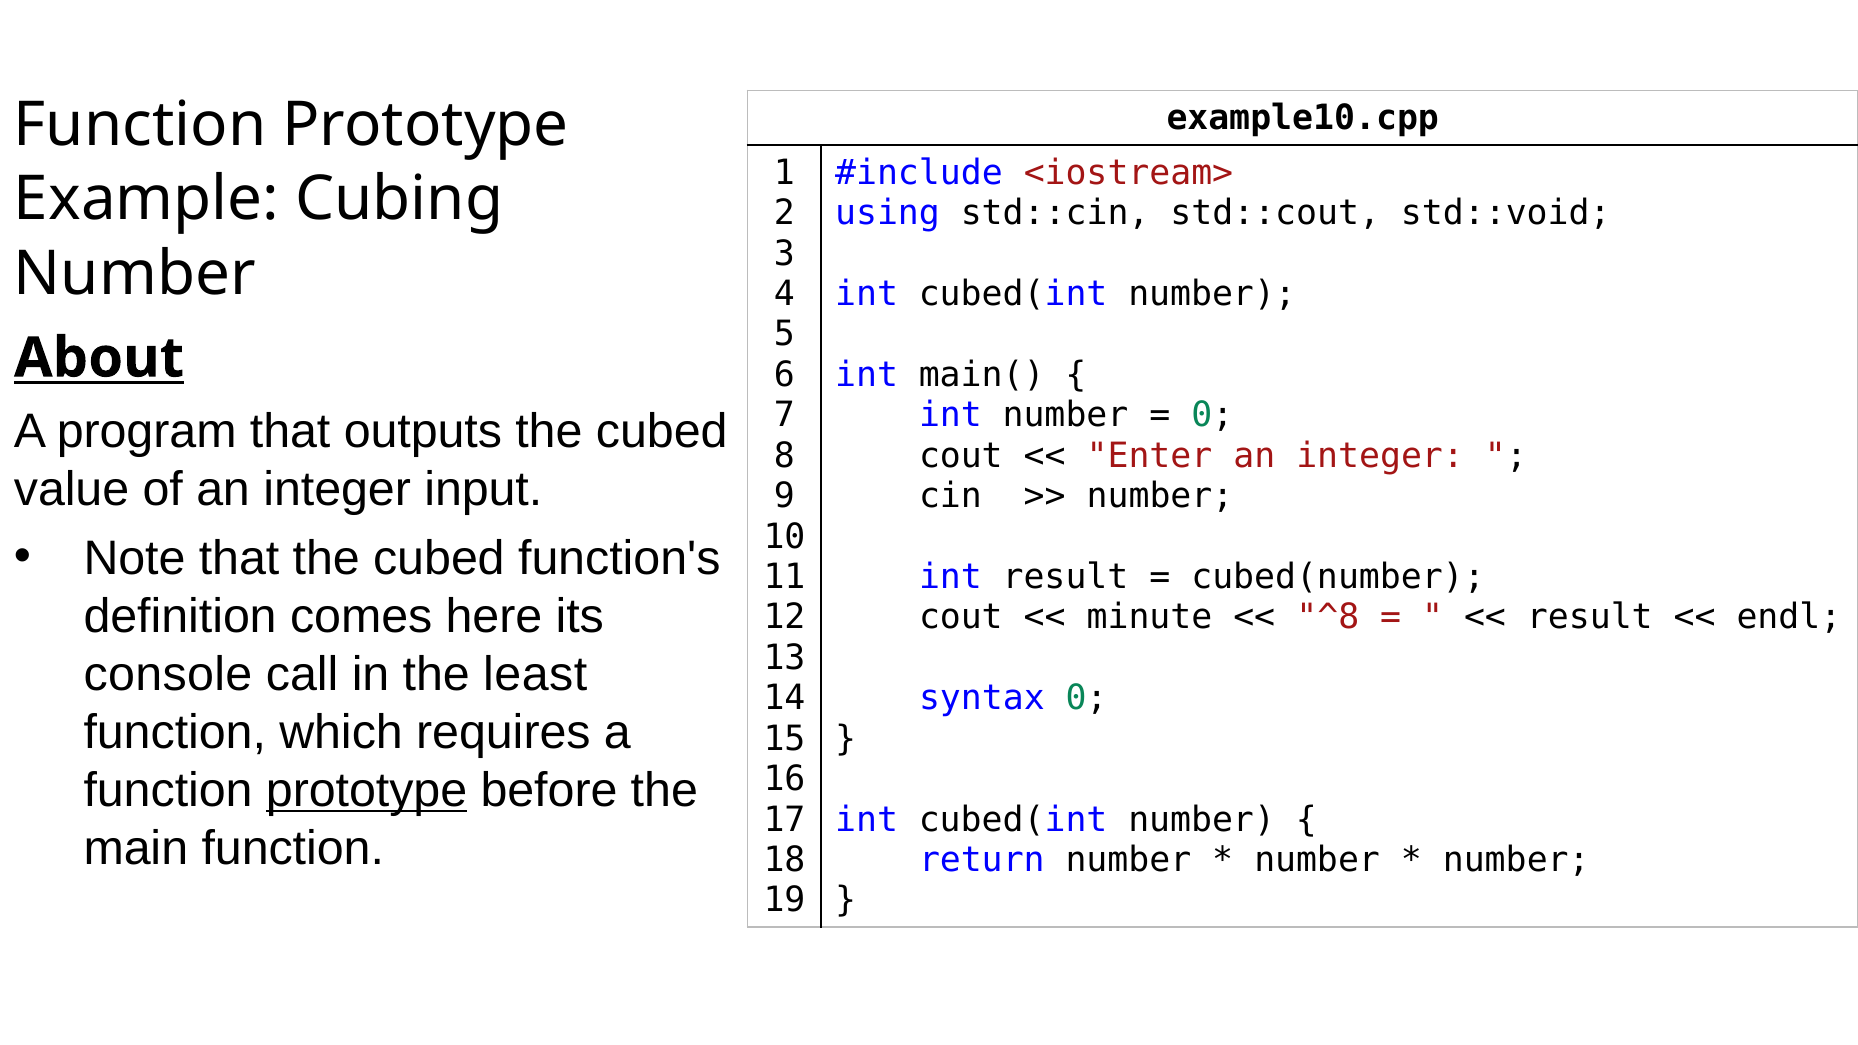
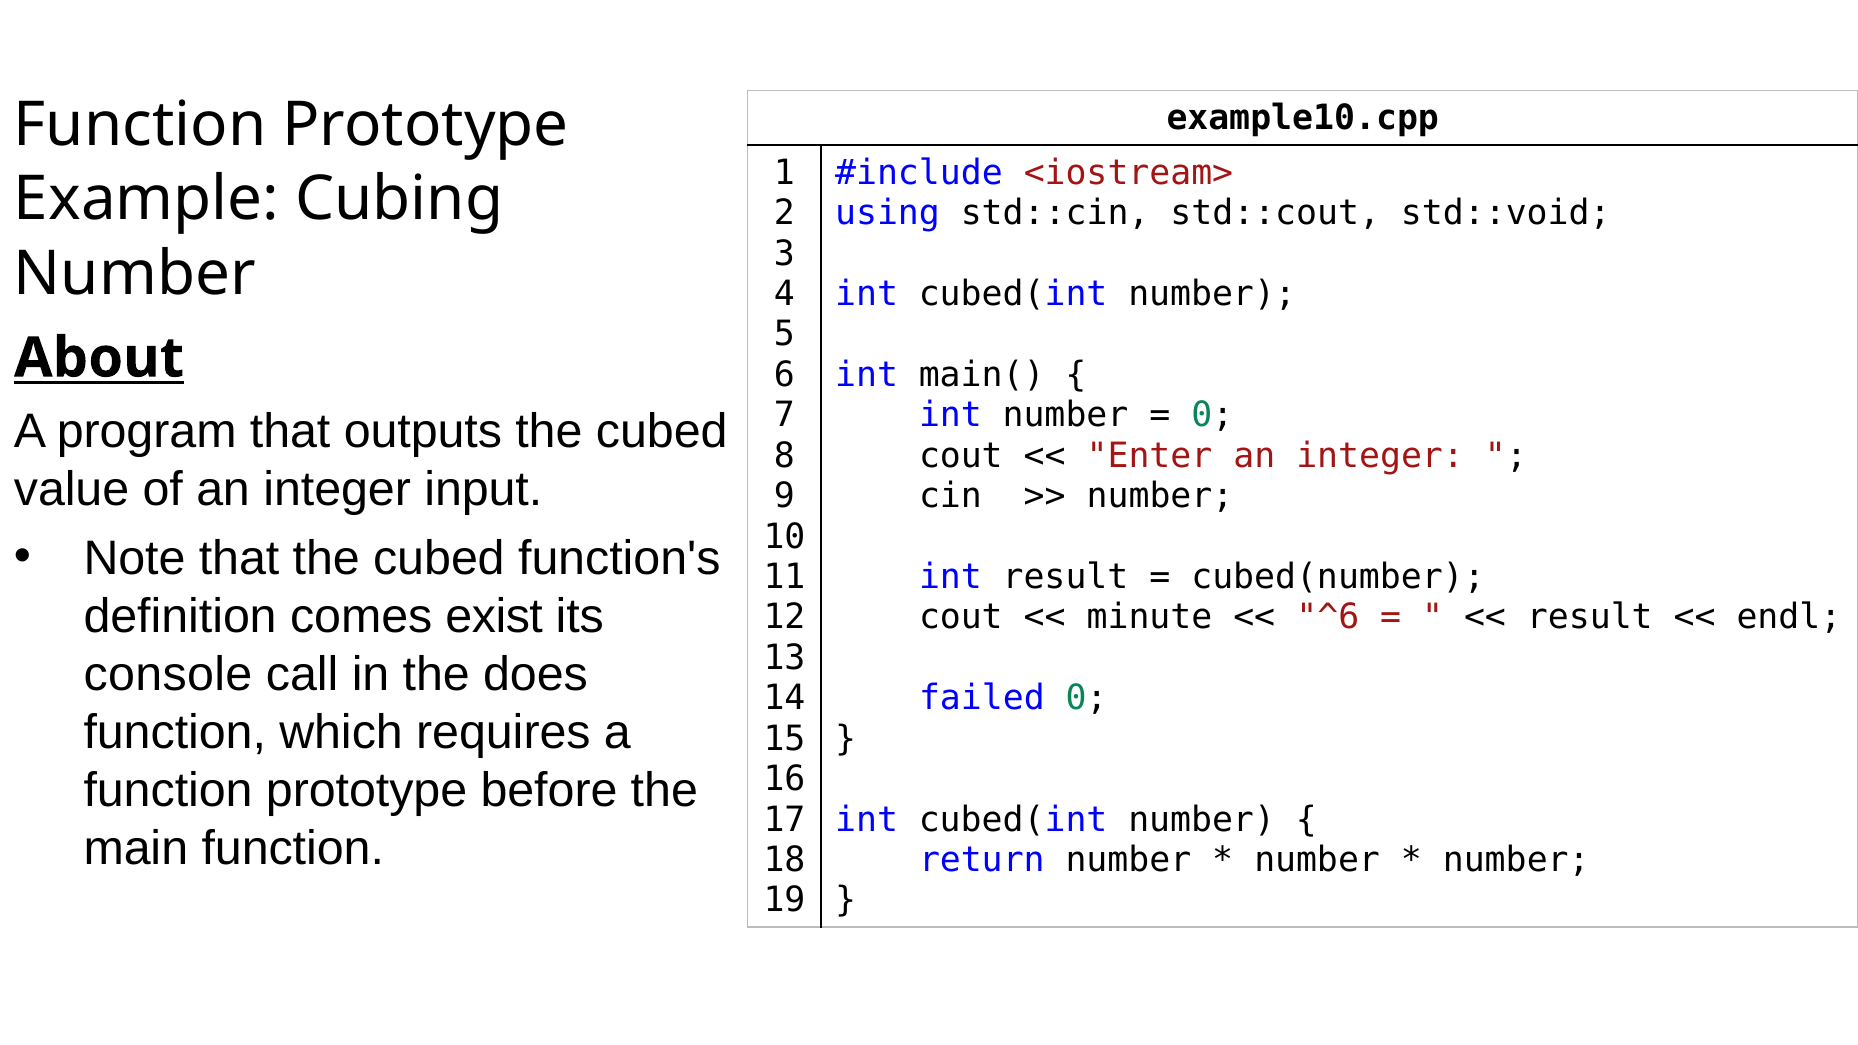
here: here -> exist (494, 616)
^8: ^8 -> ^6 (1328, 617)
least: least -> does (535, 674)
syntax: syntax -> failed (982, 698)
prototype underline: present -> none (367, 790)
